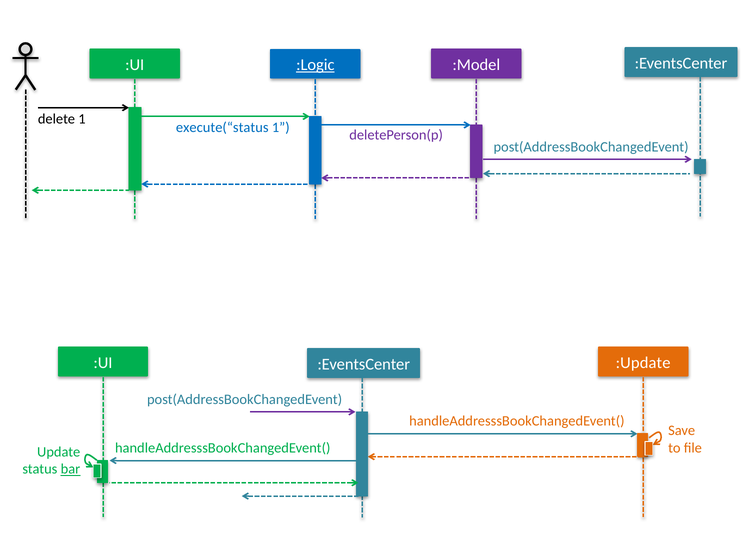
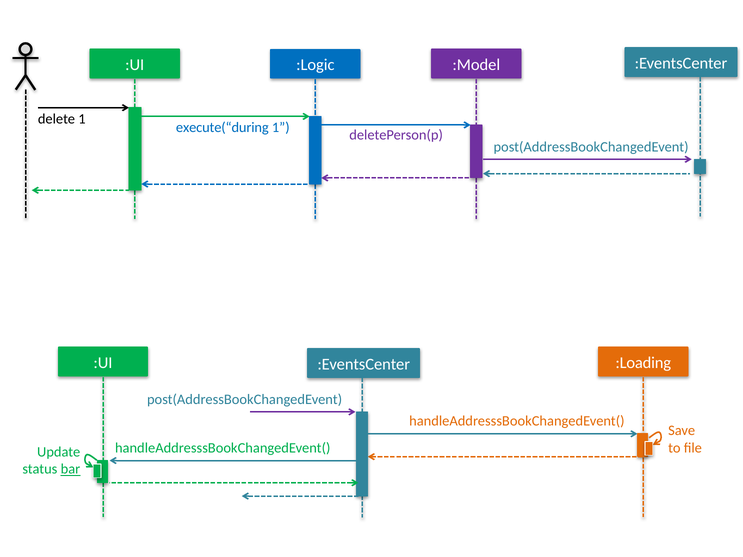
:Logic underline: present -> none (315, 65)
execute(“status: execute(“status -> execute(“during (222, 128)
:Update: :Update -> :Loading (643, 363)
